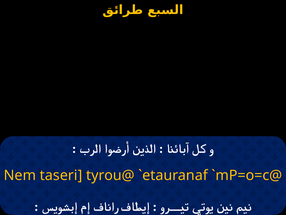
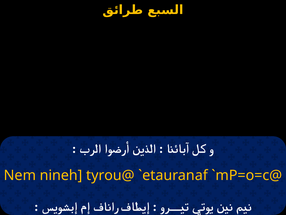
taseri: taseri -> nineh (61, 175)
